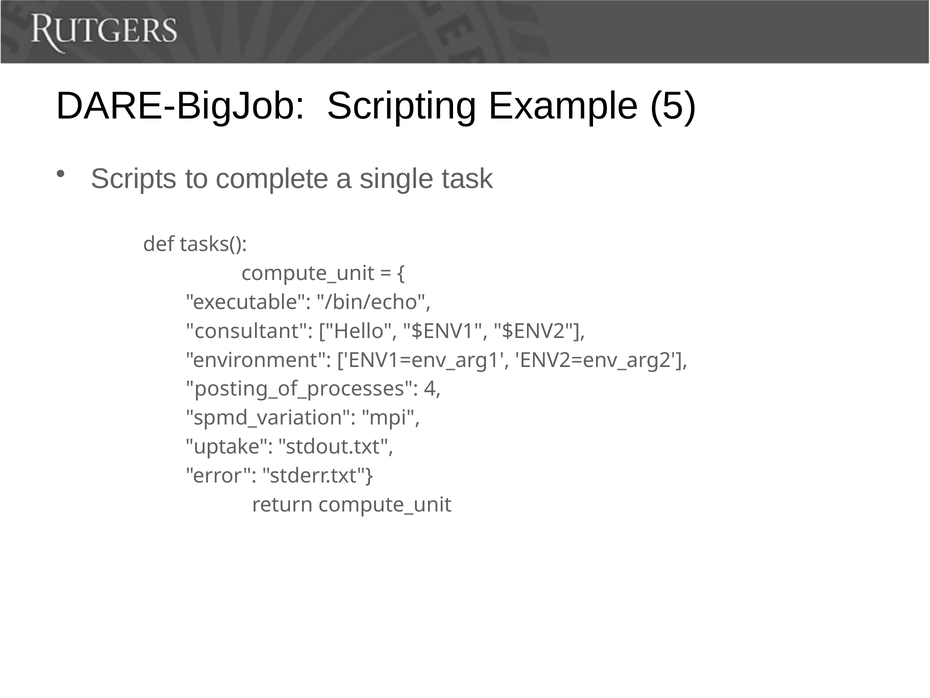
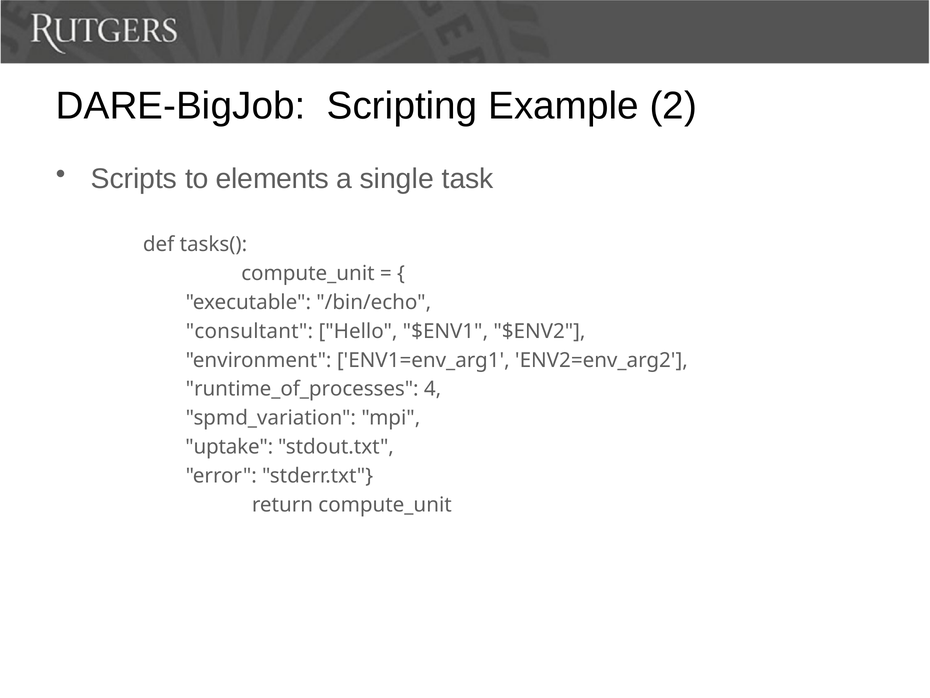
5: 5 -> 2 (673, 106)
complete: complete -> elements (273, 179)
posting_of_processes: posting_of_processes -> runtime_of_processes (302, 389)
